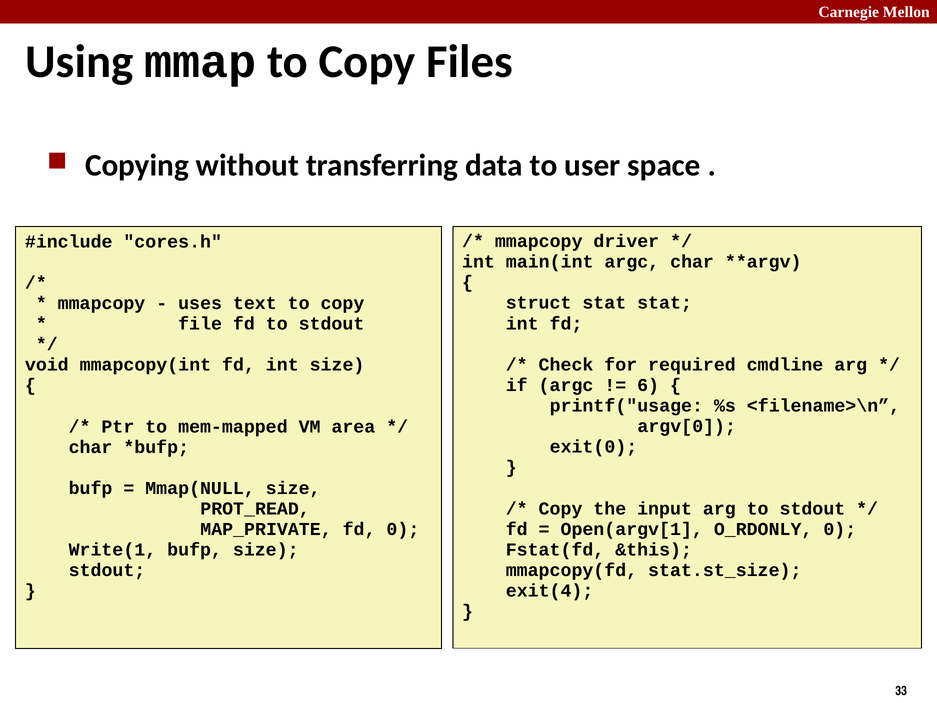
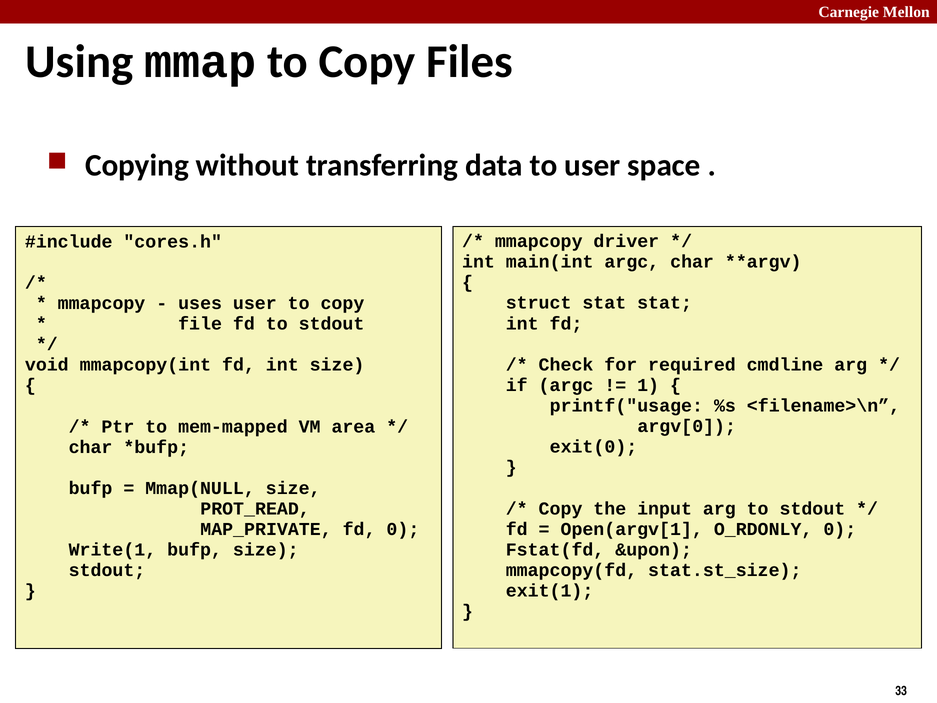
uses text: text -> user (255, 303)
6: 6 -> 1 (648, 385)
&this: &this -> &upon (654, 549)
exit(4: exit(4 -> exit(1 (550, 591)
